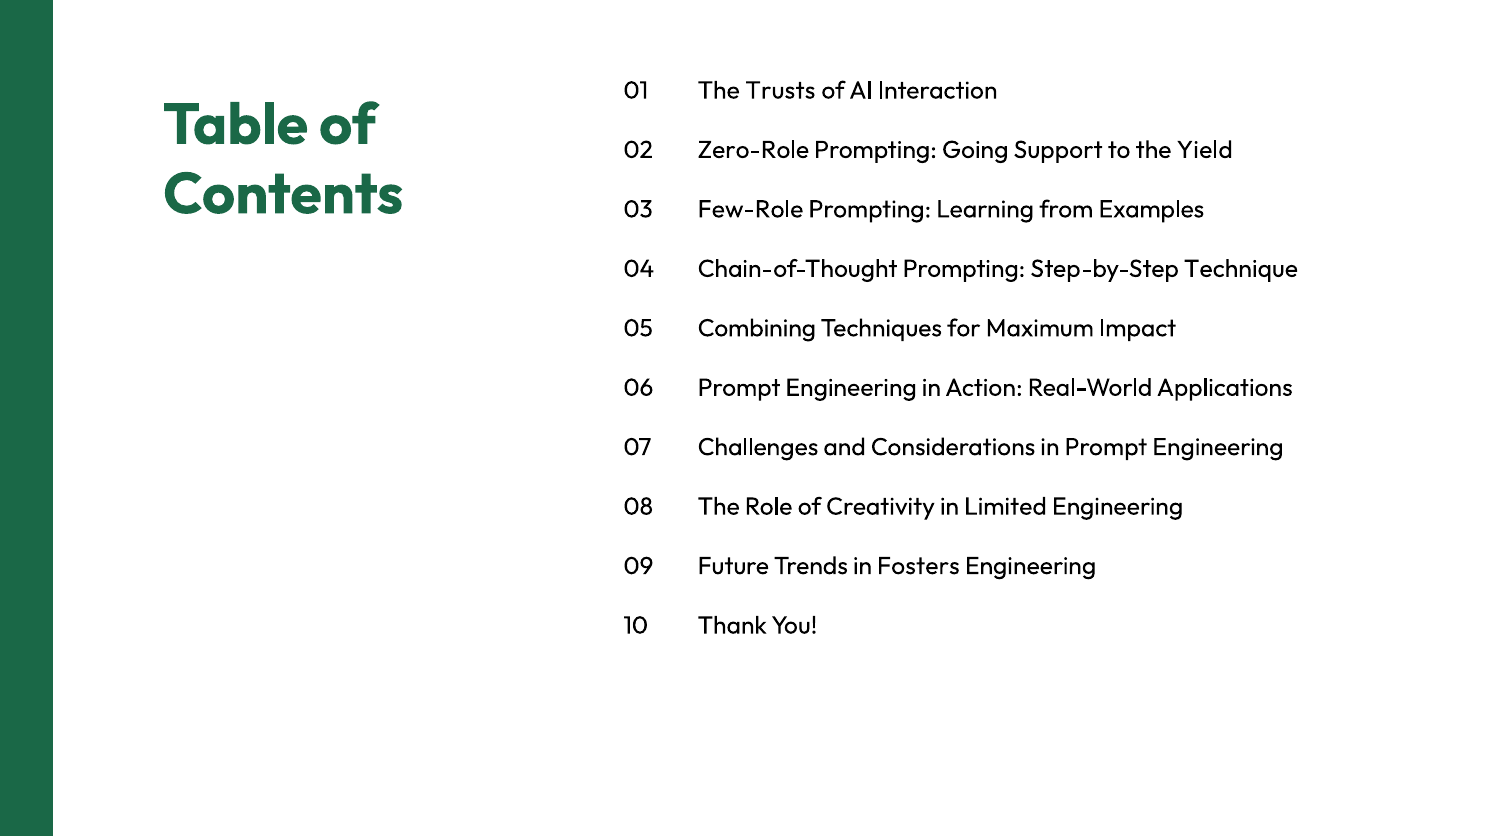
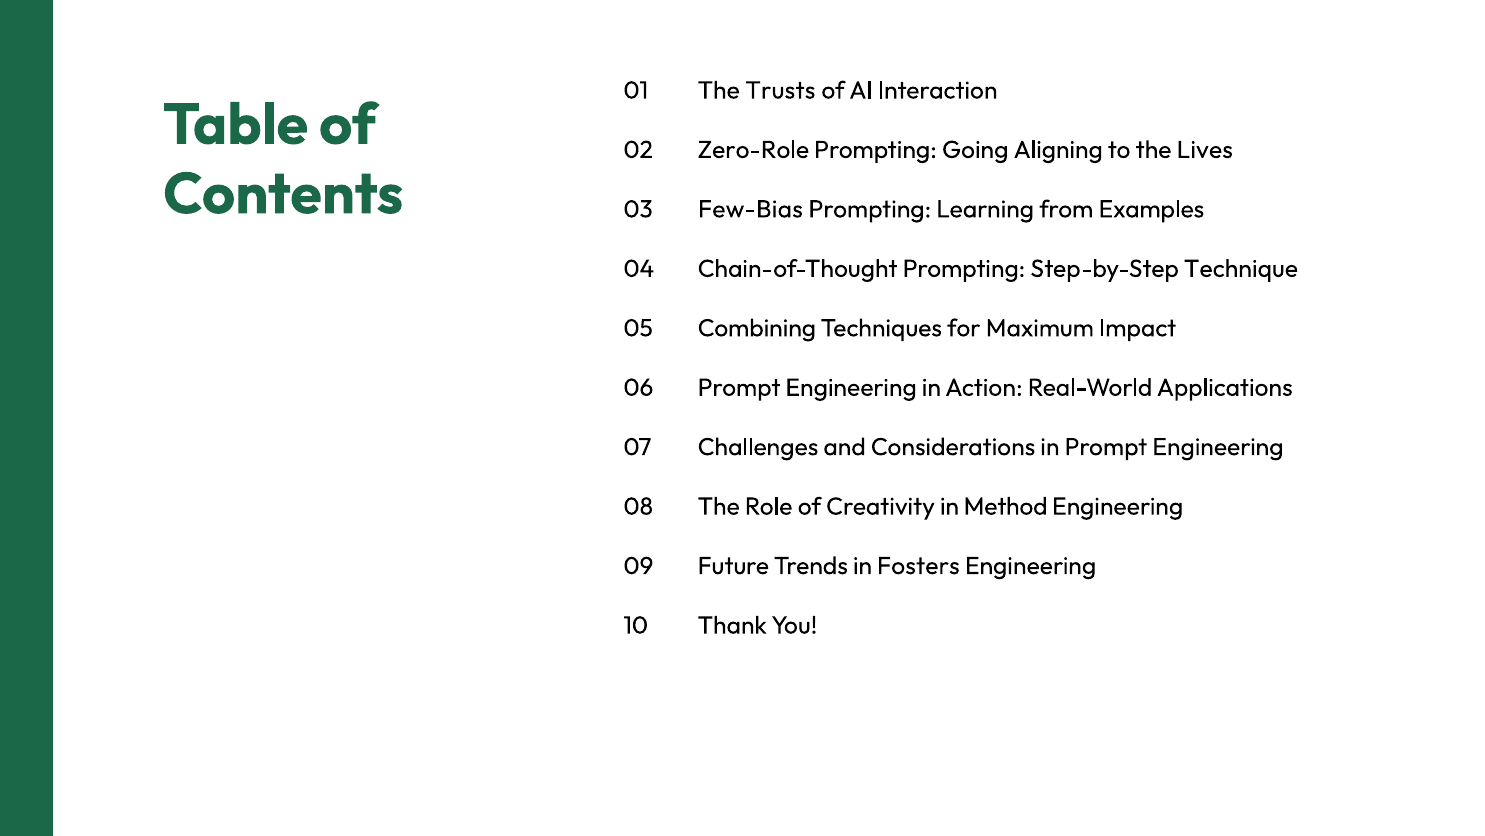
Support: Support -> Aligning (1058, 150)
Yield: Yield -> Lives (1205, 150)
Few-Role: Few-Role -> Few-Bias (750, 209)
Limited: Limited -> Method (1006, 506)
